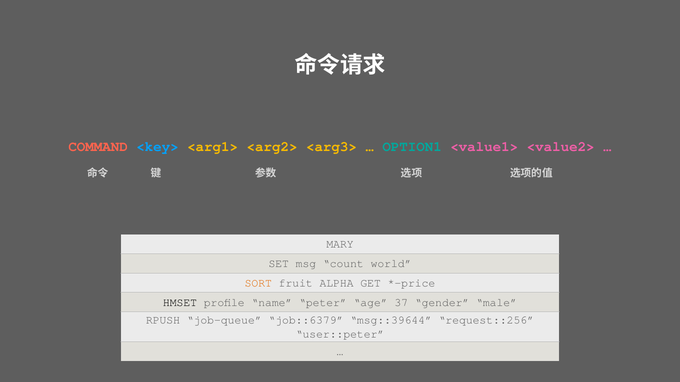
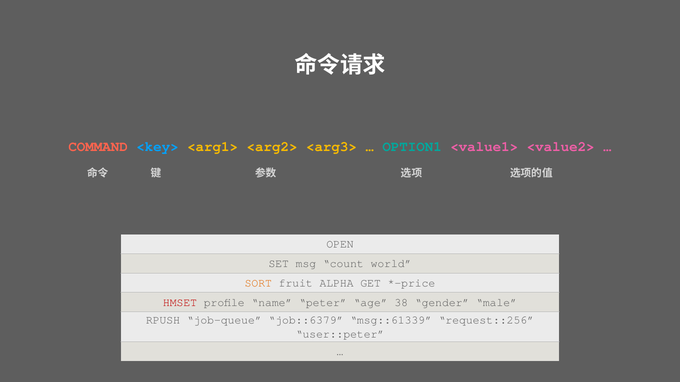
MARY: MARY -> OPEN (340, 245)
HMSET colour: black -> red (180, 303)
37: 37 -> 38 (401, 303)
msg::39644: msg::39644 -> msg::61339 (391, 321)
